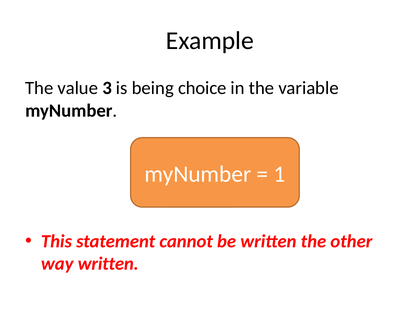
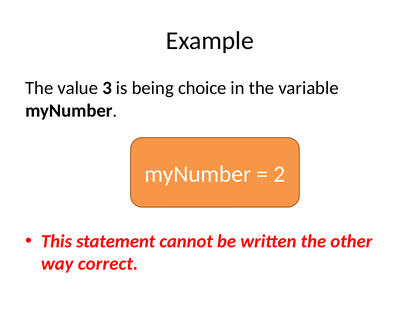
1: 1 -> 2 (279, 174)
way written: written -> correct (108, 264)
